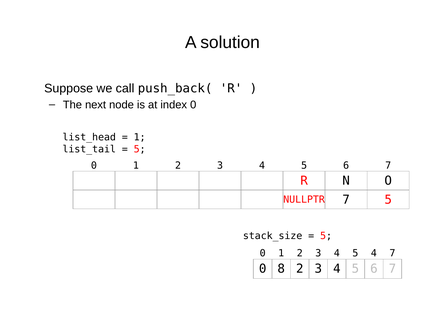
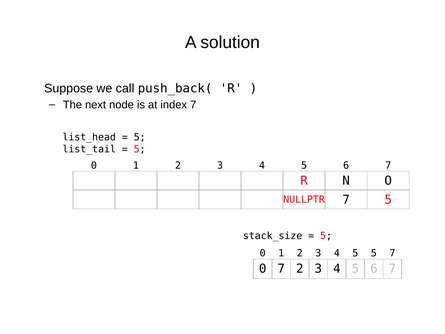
index 0: 0 -> 7 (193, 105)
1: 1 -> 5 (140, 137)
5 4: 4 -> 5 (374, 253)
0 8: 8 -> 7 (281, 269)
